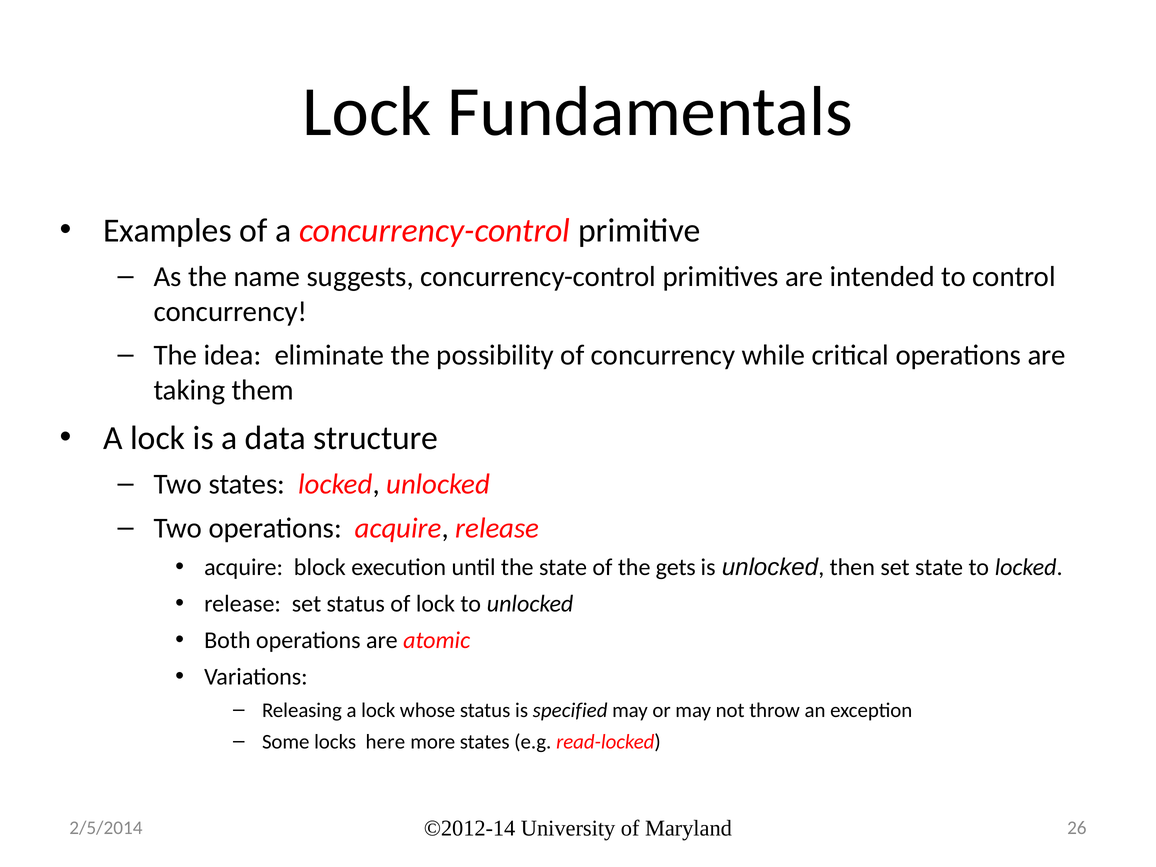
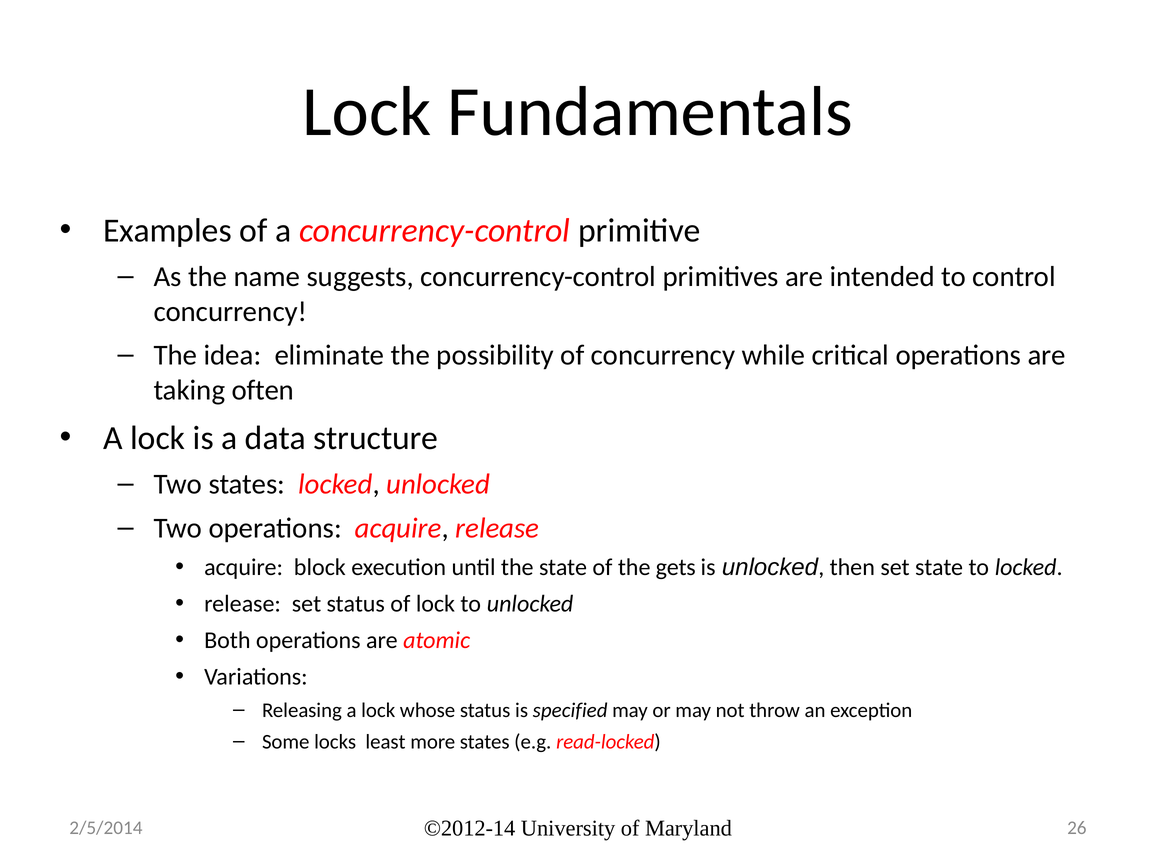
them: them -> often (263, 390)
here: here -> least (385, 742)
